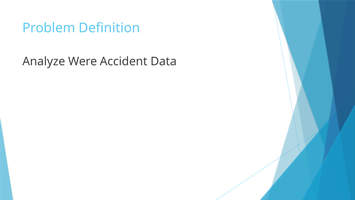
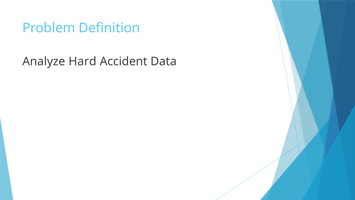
Were: Were -> Hard (82, 61)
